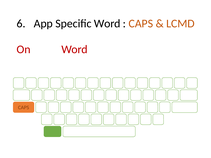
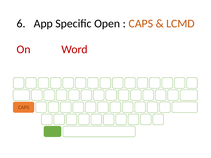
Specific Word: Word -> Open (107, 24)
